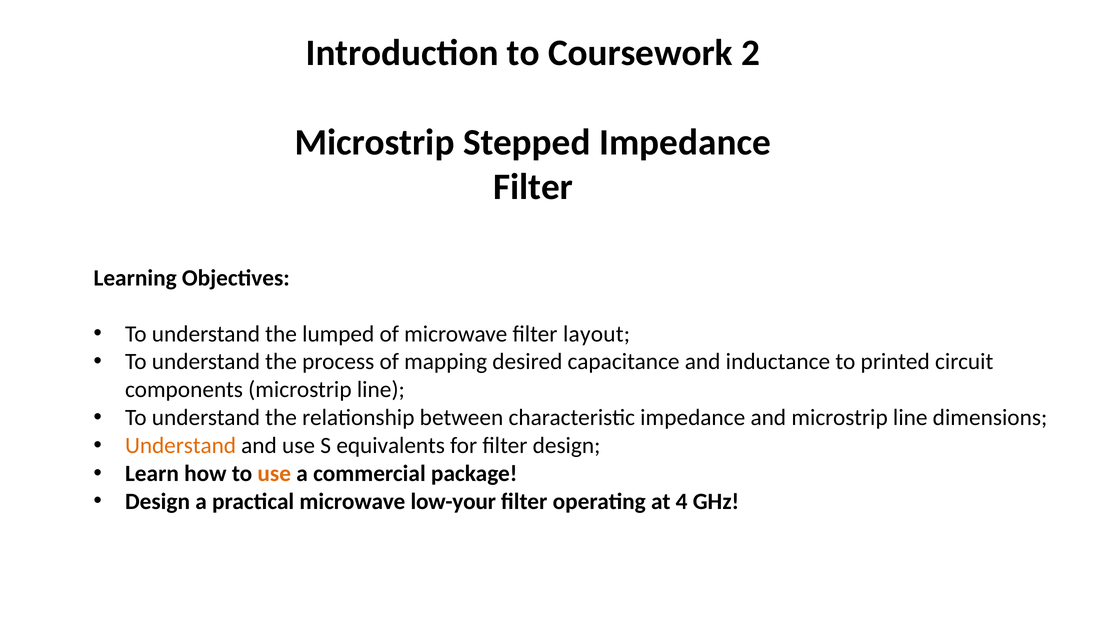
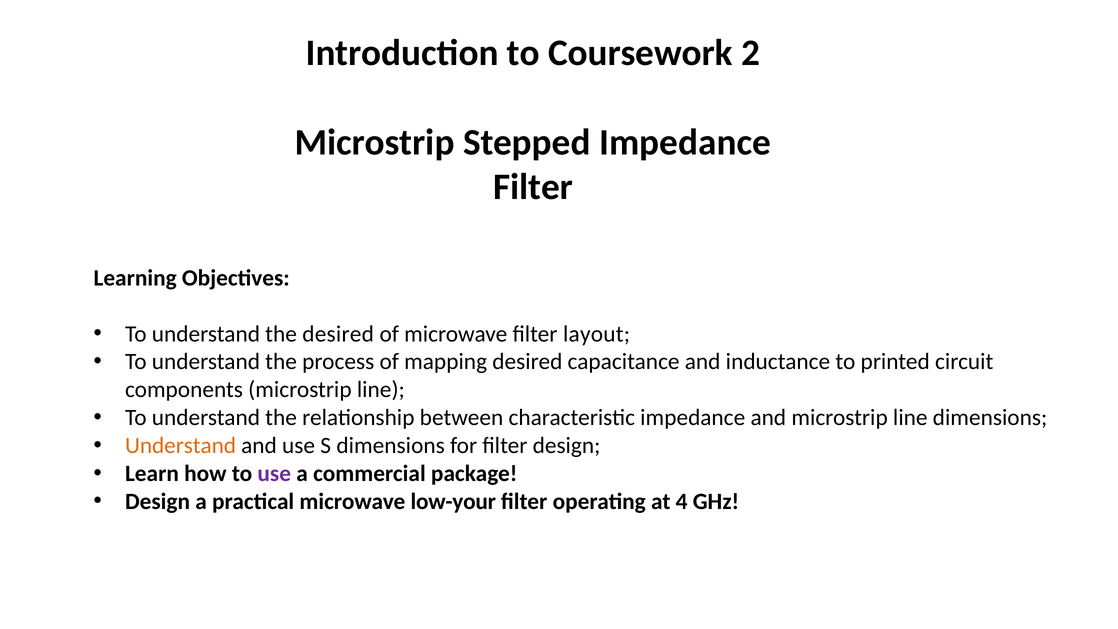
the lumped: lumped -> desired (338, 334)
S equivalents: equivalents -> dimensions (391, 446)
use colour: orange -> purple (274, 474)
